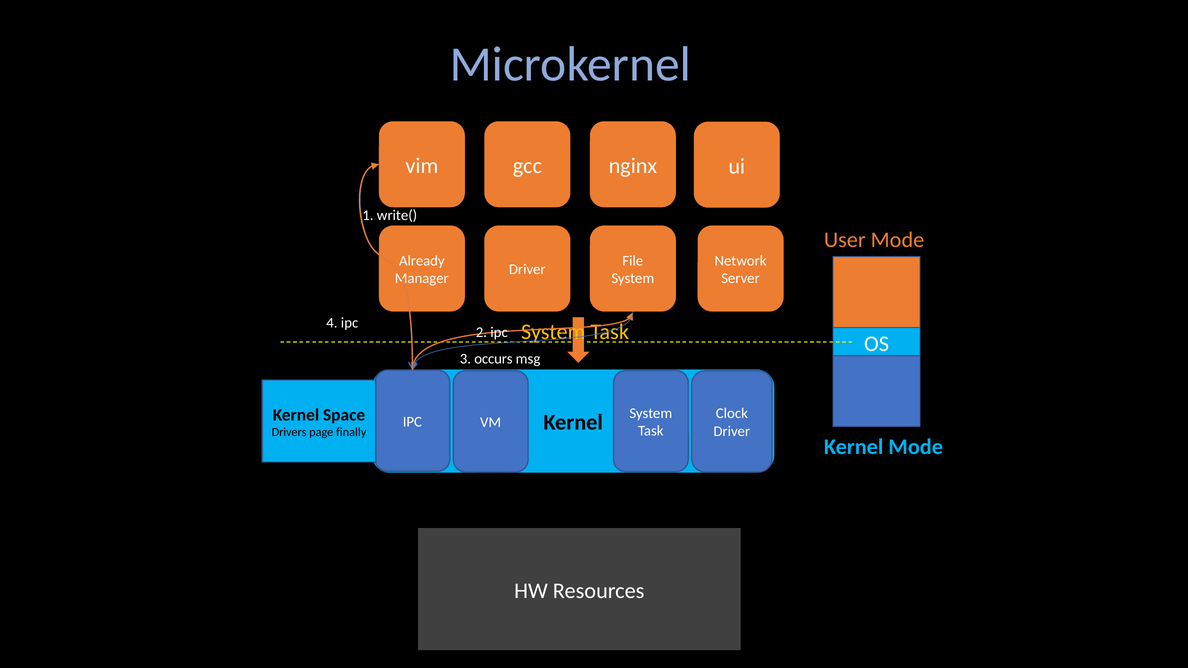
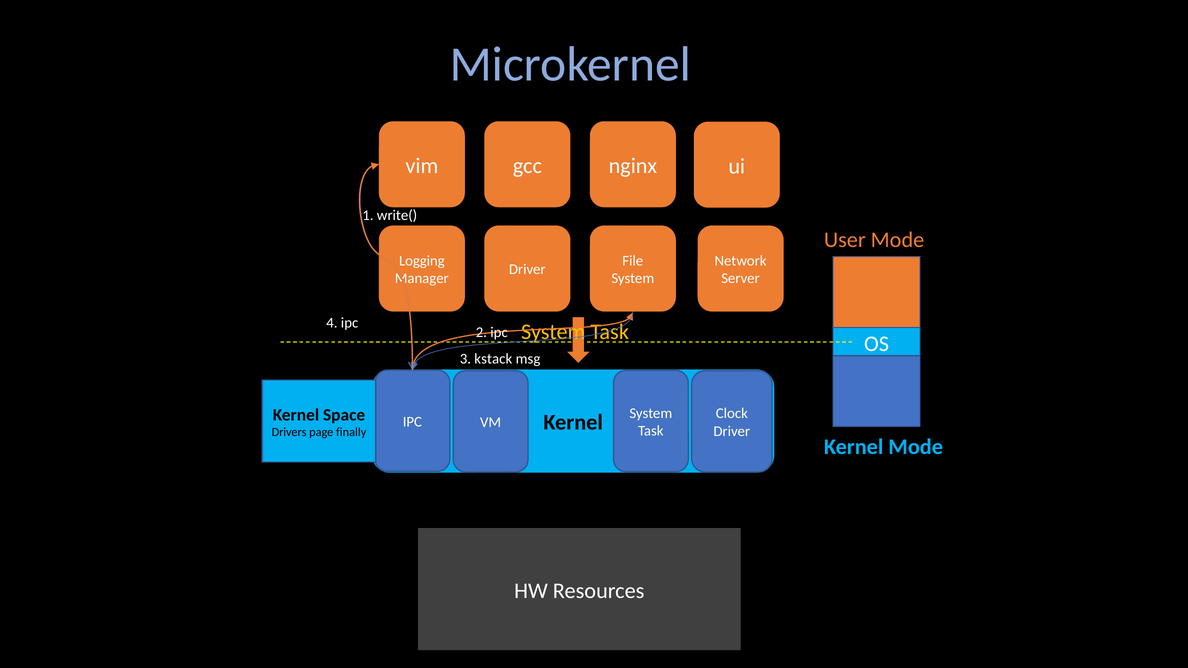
Already: Already -> Logging (422, 261)
occurs: occurs -> kstack (493, 359)
